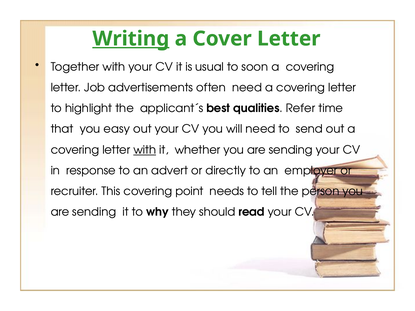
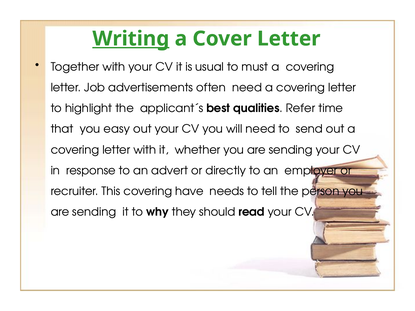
soon: soon -> must (255, 67)
with underline: present -> none (145, 150)
point: point -> have (189, 192)
